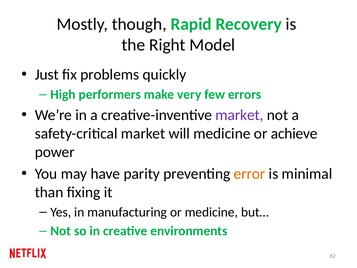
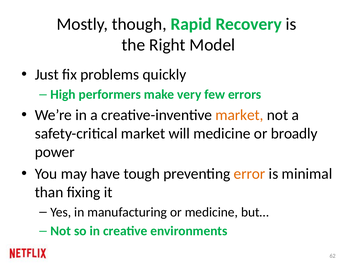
market colour: purple -> orange (240, 115)
achieve: achieve -> broadly (294, 134)
parity: parity -> tough (142, 174)
